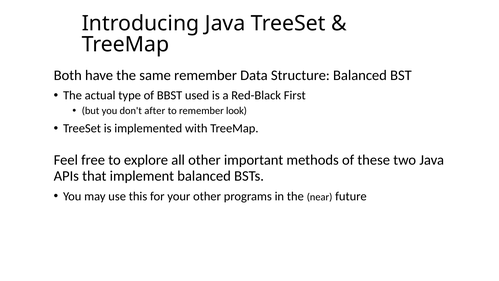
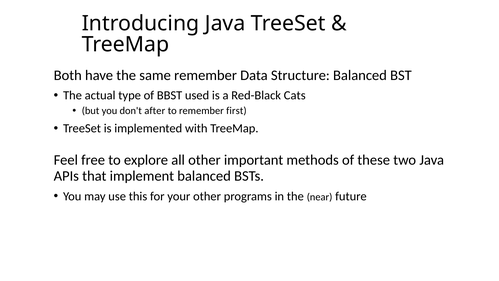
First: First -> Cats (295, 95)
look: look -> first (236, 111)
